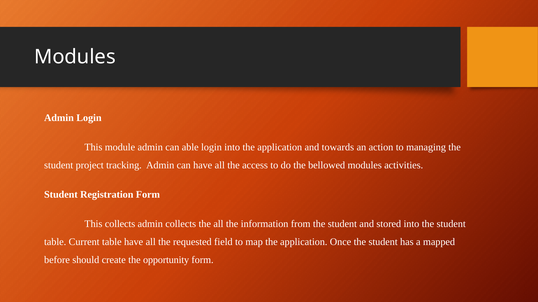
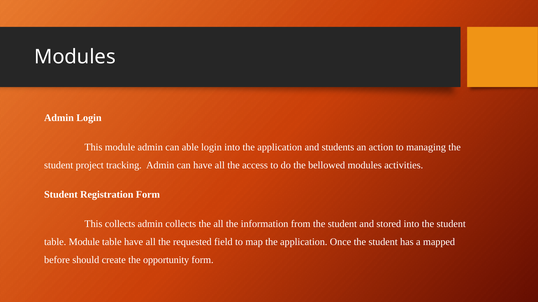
towards: towards -> students (338, 147)
table Current: Current -> Module (84, 242)
